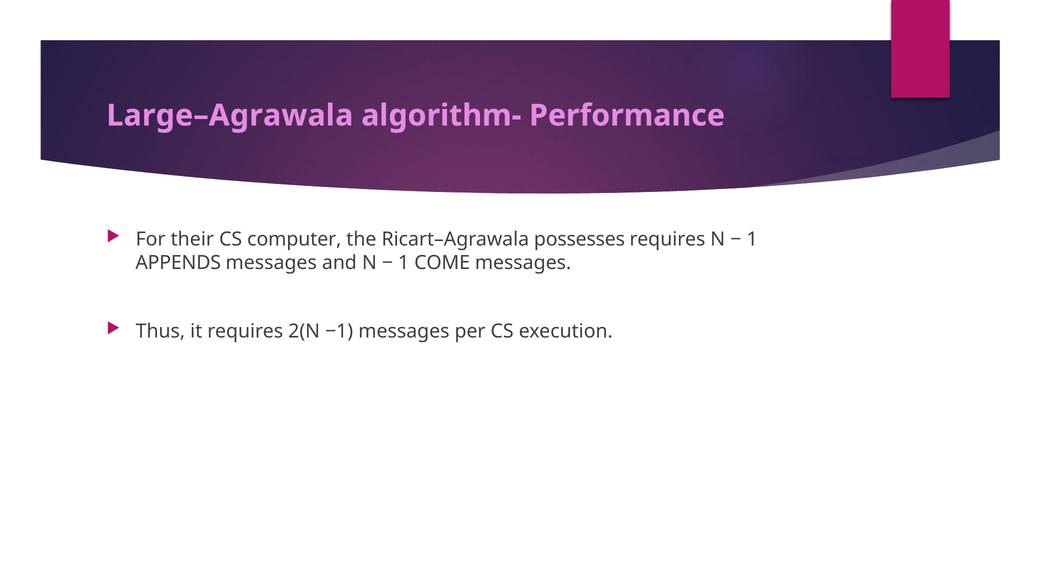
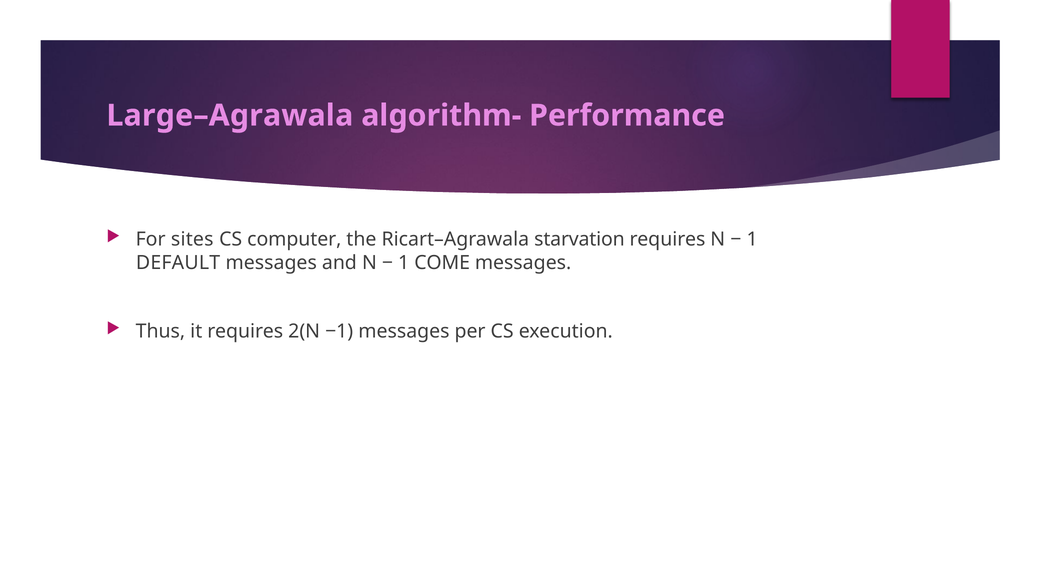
their: their -> sites (192, 239)
possesses: possesses -> starvation (579, 239)
APPENDS: APPENDS -> DEFAULT (178, 263)
